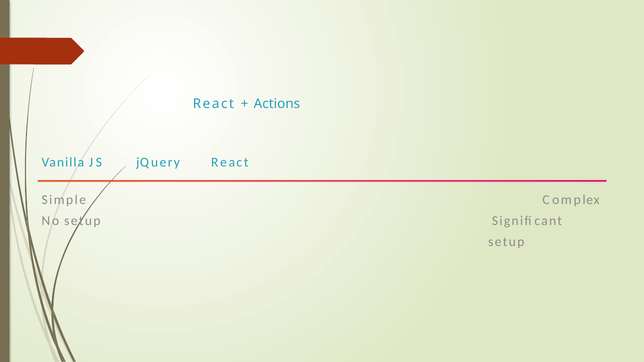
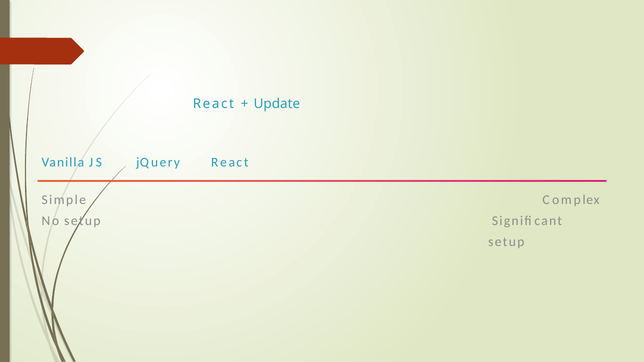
Actions: Actions -> Update (277, 104)
